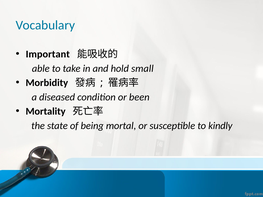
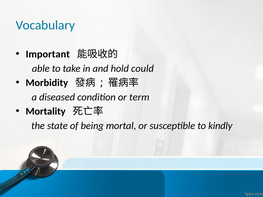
small: small -> could (142, 69)
been: been -> term (139, 97)
